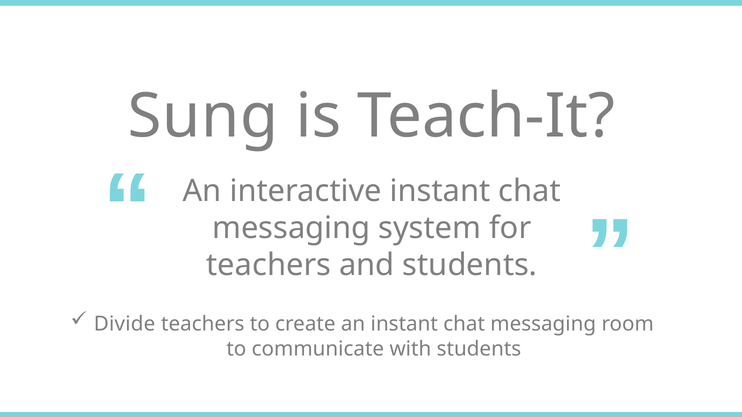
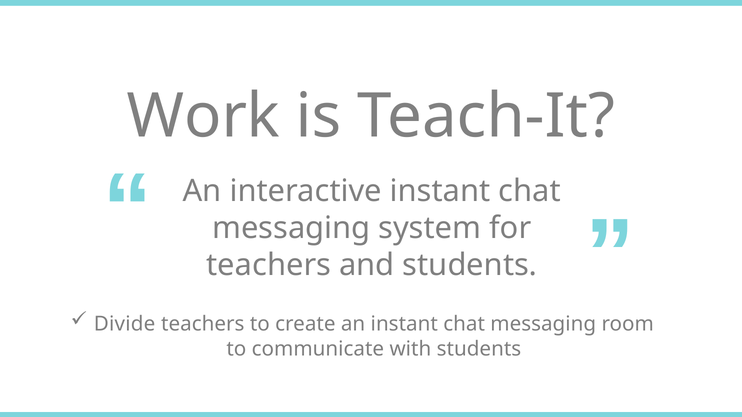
Sung: Sung -> Work (203, 117)
